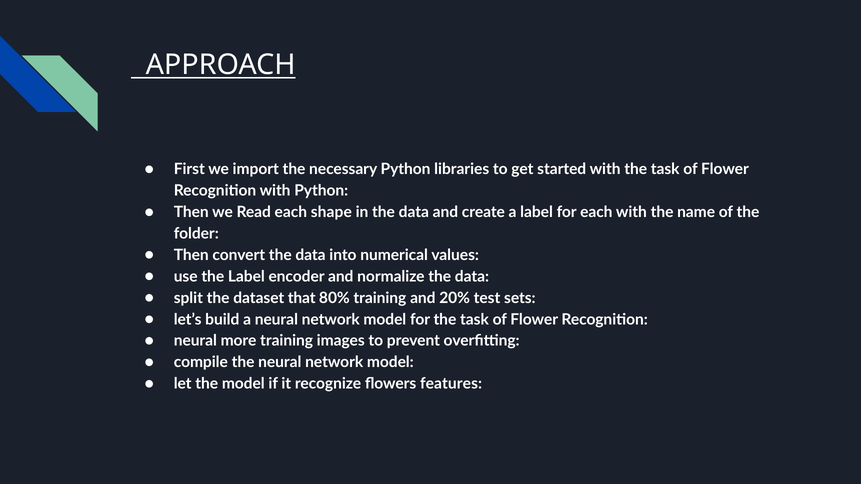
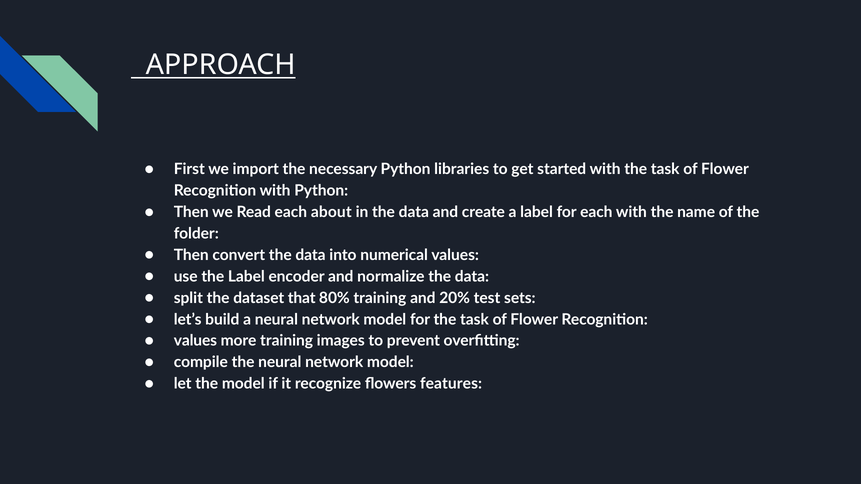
shape: shape -> about (331, 212)
neural: neural -> values (195, 341)
